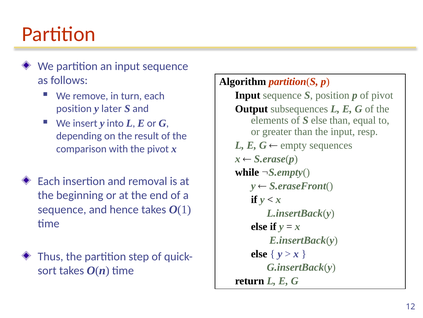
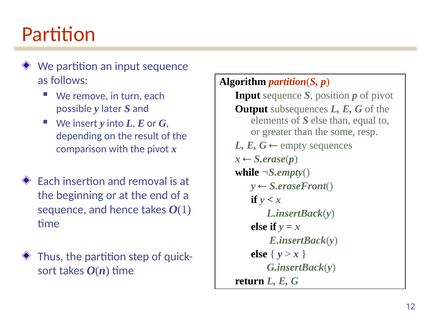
position: position -> possible (74, 108)
the input: input -> some (343, 131)
